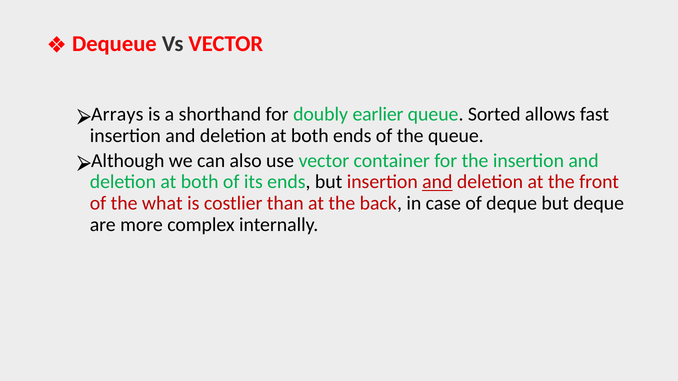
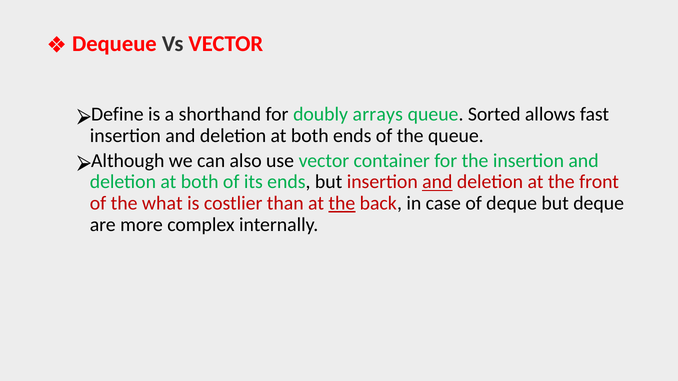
Arrays: Arrays -> Define (117, 115)
earlier: earlier -> arrays (378, 115)
the underline: none -> present (342, 203)
